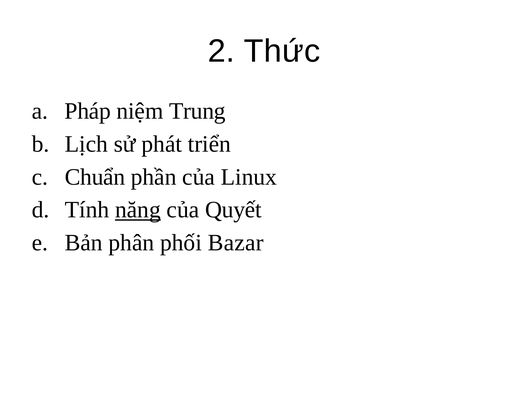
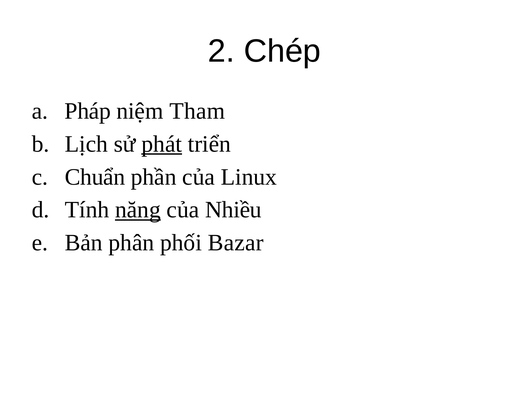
Thức: Thức -> Chép (282, 51)
Trung: Trung -> Tham (197, 111)
phát underline: none -> present (162, 144)
Quyết: Quyết -> Nhiều (233, 210)
